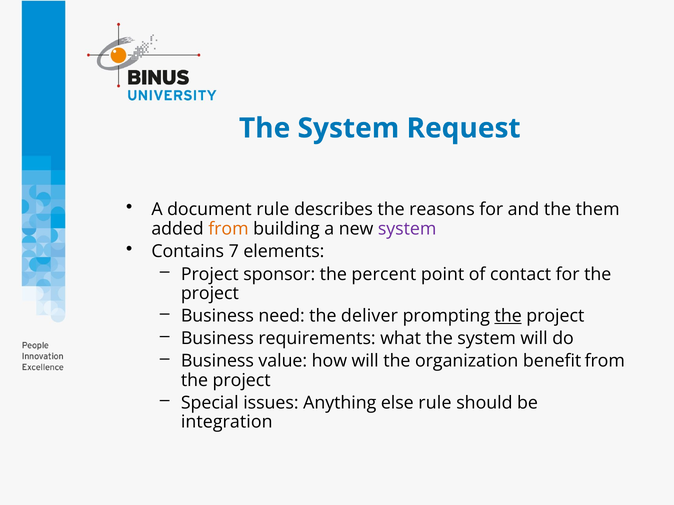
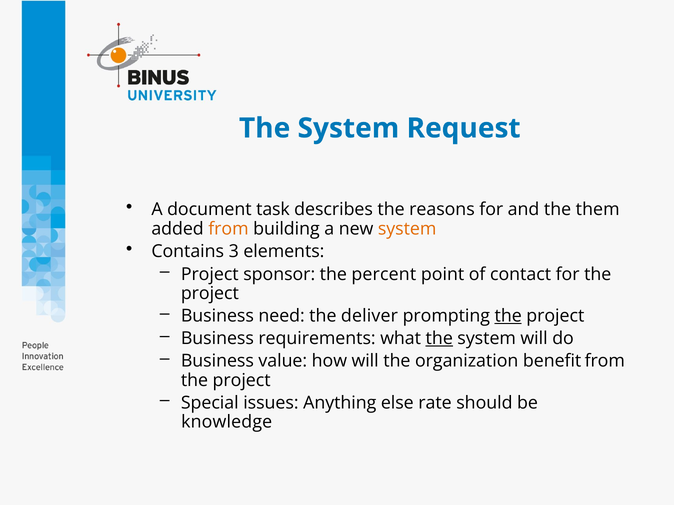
document rule: rule -> task (273, 210)
system colour: purple -> orange (407, 229)
7: 7 -> 3 (234, 252)
the underline: none -> present (439, 339)
else rule: rule -> rate (435, 403)
integration: integration -> knowledge (227, 422)
